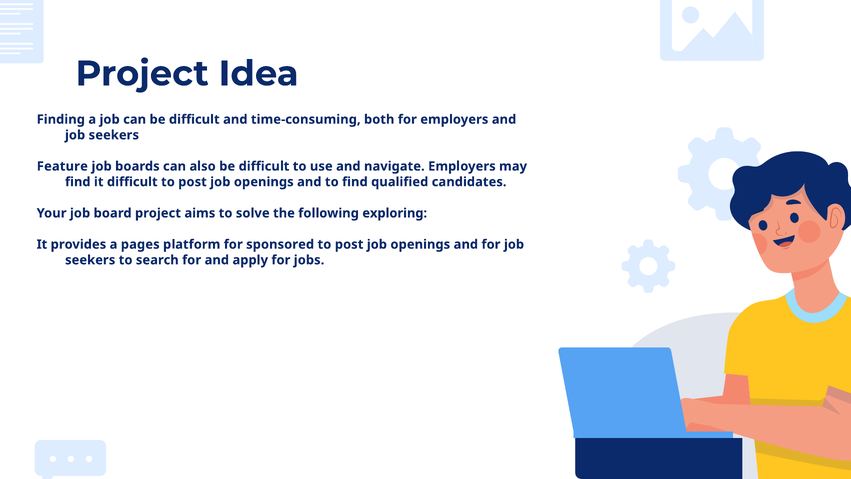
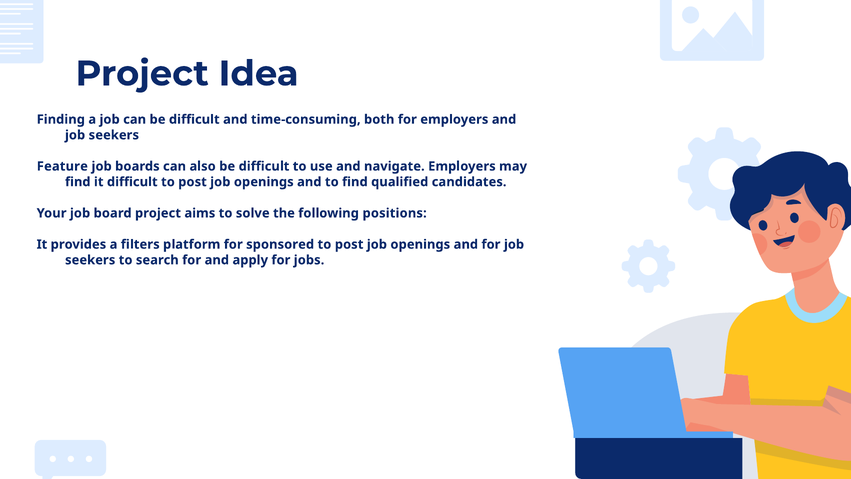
exploring: exploring -> positions (395, 213)
pages: pages -> filters (140, 244)
